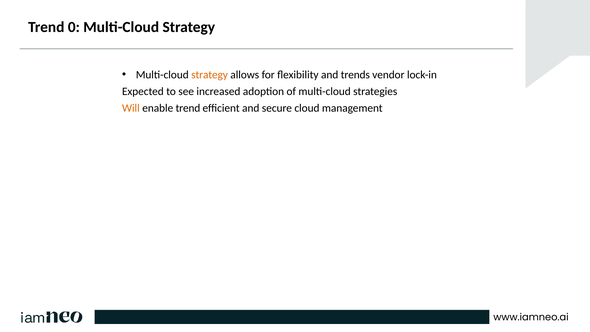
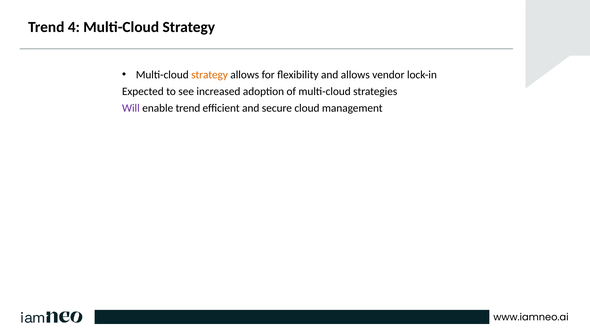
0: 0 -> 4 (74, 27)
and trends: trends -> allows (355, 75)
Will colour: orange -> purple (131, 108)
